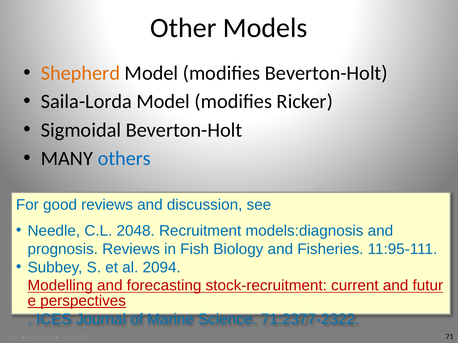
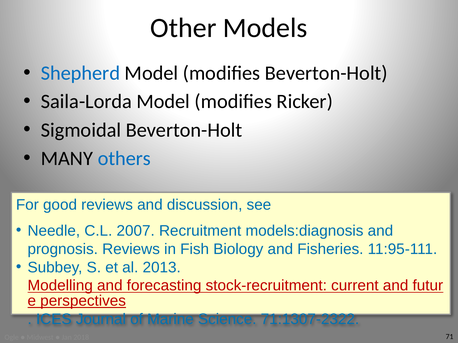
Shepherd colour: orange -> blue (80, 73)
2048: 2048 -> 2007 (136, 231)
2094: 2094 -> 2013 (162, 268)
71:2377-2322: 71:2377-2322 -> 71:1307-2322 (310, 320)
